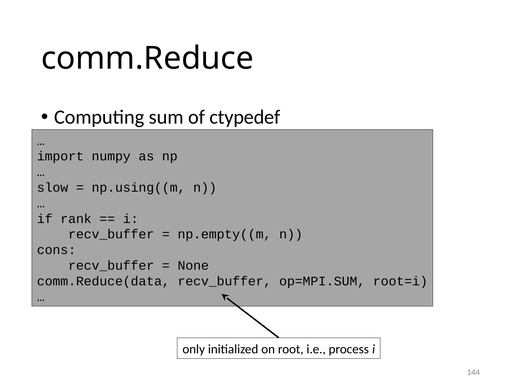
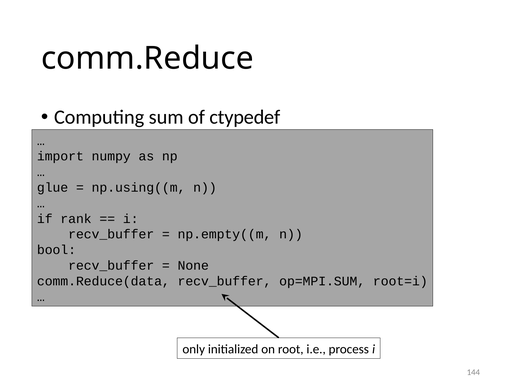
slow: slow -> glue (53, 188)
cons: cons -> bool (56, 250)
